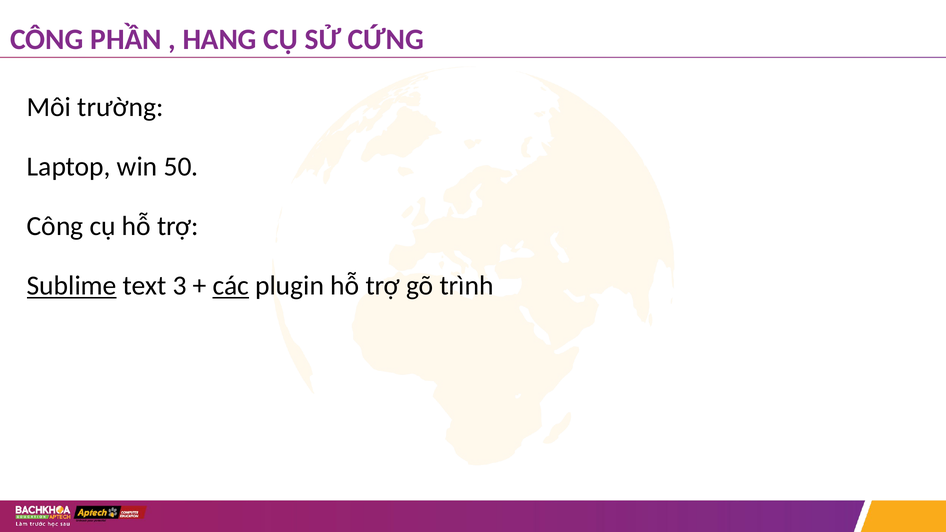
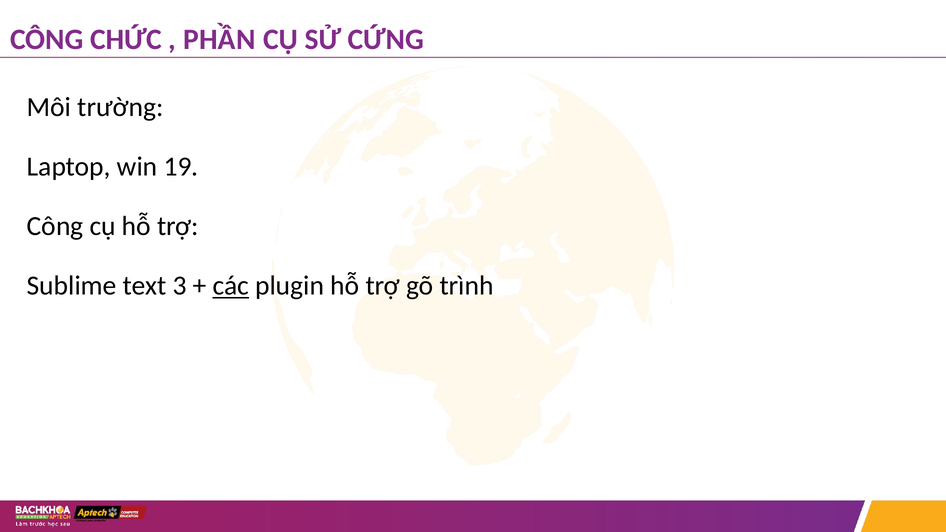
PHẦN: PHẦN -> CHỨC (126, 39)
HANG: HANG -> PHẦN (219, 39)
50: 50 -> 19 (181, 167)
Sublime underline: present -> none (72, 286)
